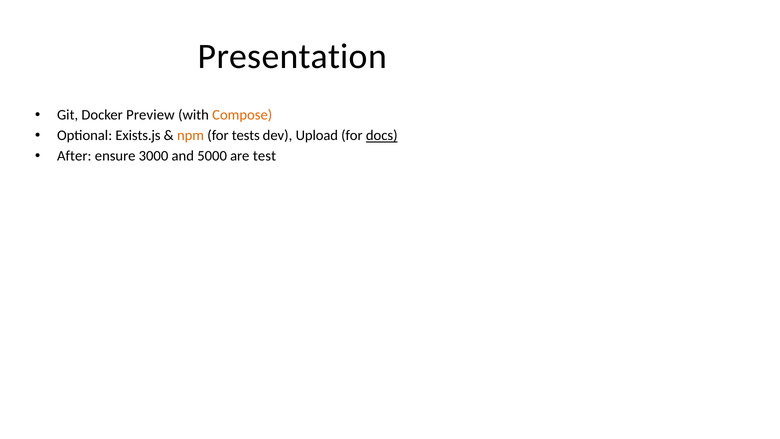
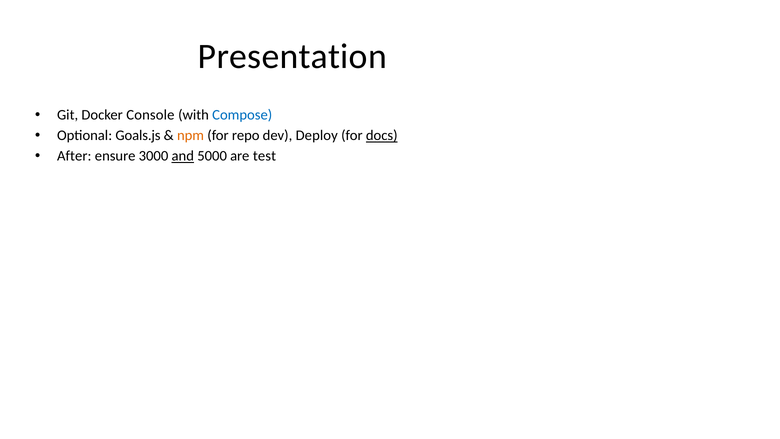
Preview: Preview -> Console (150, 115)
Compose colour: orange -> blue (242, 115)
Exists.js: Exists.js -> Goals.js (138, 136)
tests: tests -> repo (246, 136)
Upload: Upload -> Deploy (317, 136)
and underline: none -> present (183, 156)
